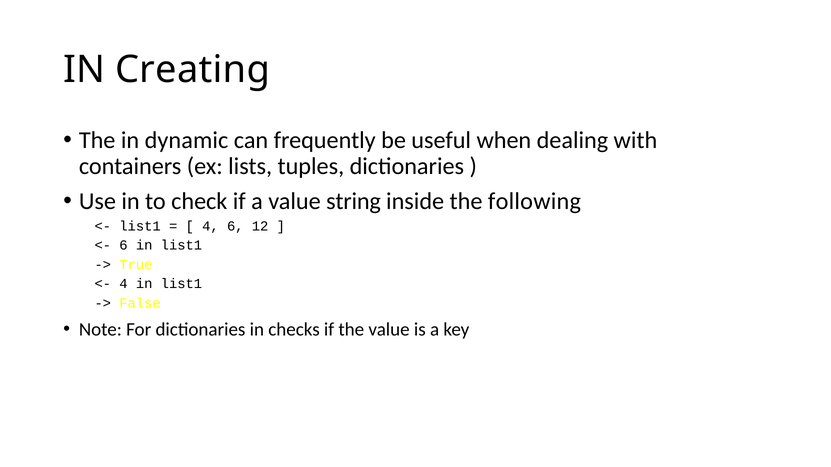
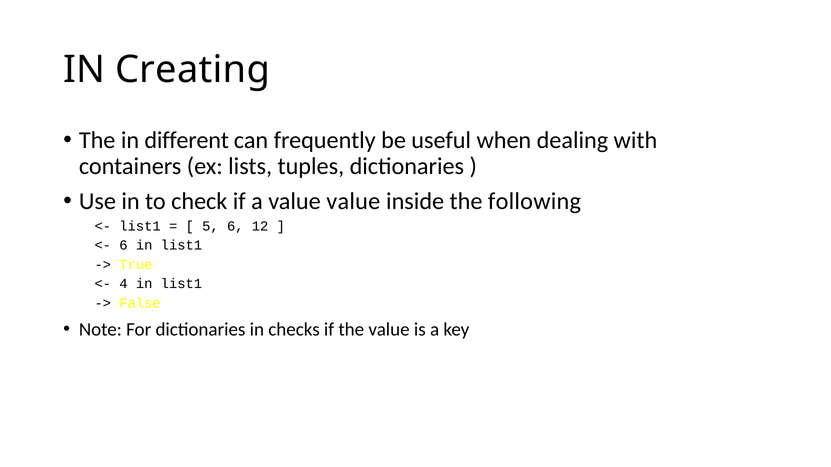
dynamic: dynamic -> different (187, 140)
value string: string -> value (353, 201)
4: 4 -> 5 (210, 226)
